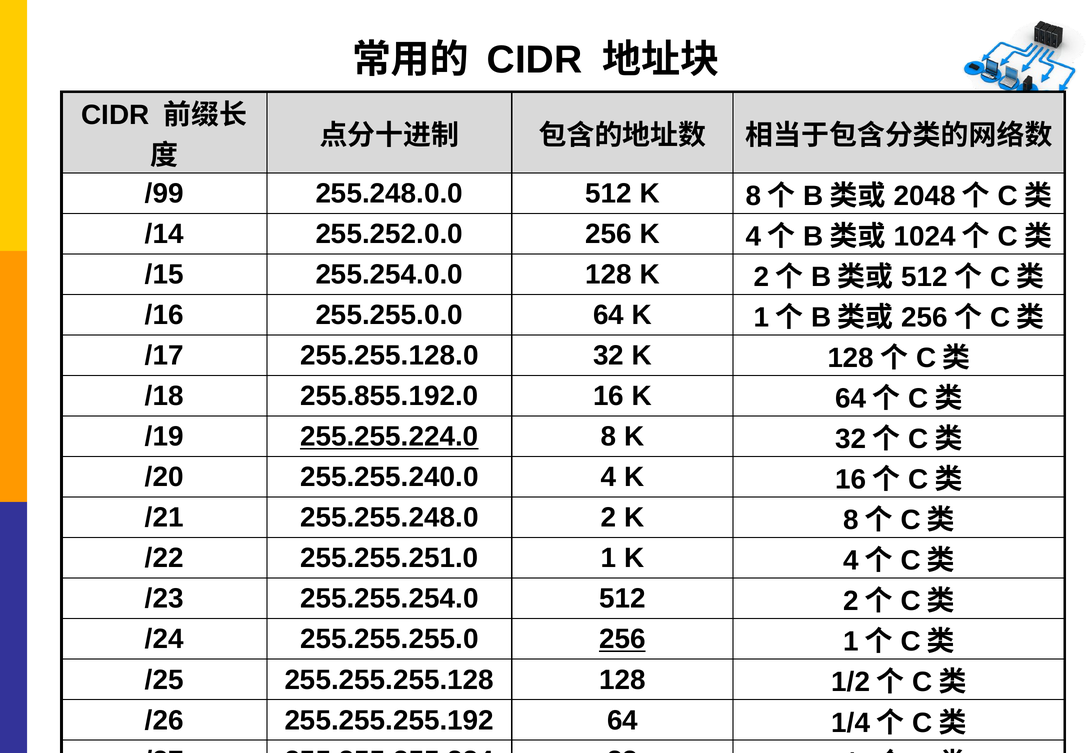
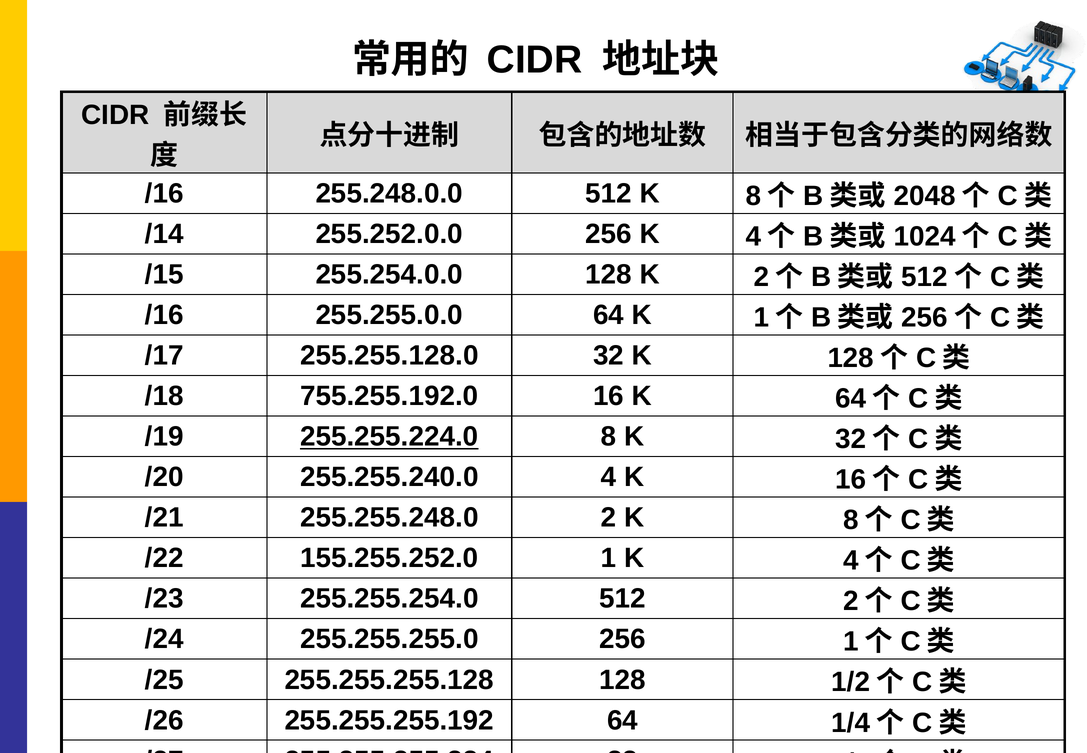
/99: /99 -> /16 (164, 193)
255.855.192.0: 255.855.192.0 -> 755.255.192.0 (389, 396)
255.255.251.0: 255.255.251.0 -> 155.255.252.0 (389, 558)
256 underline: present -> none (622, 639)
